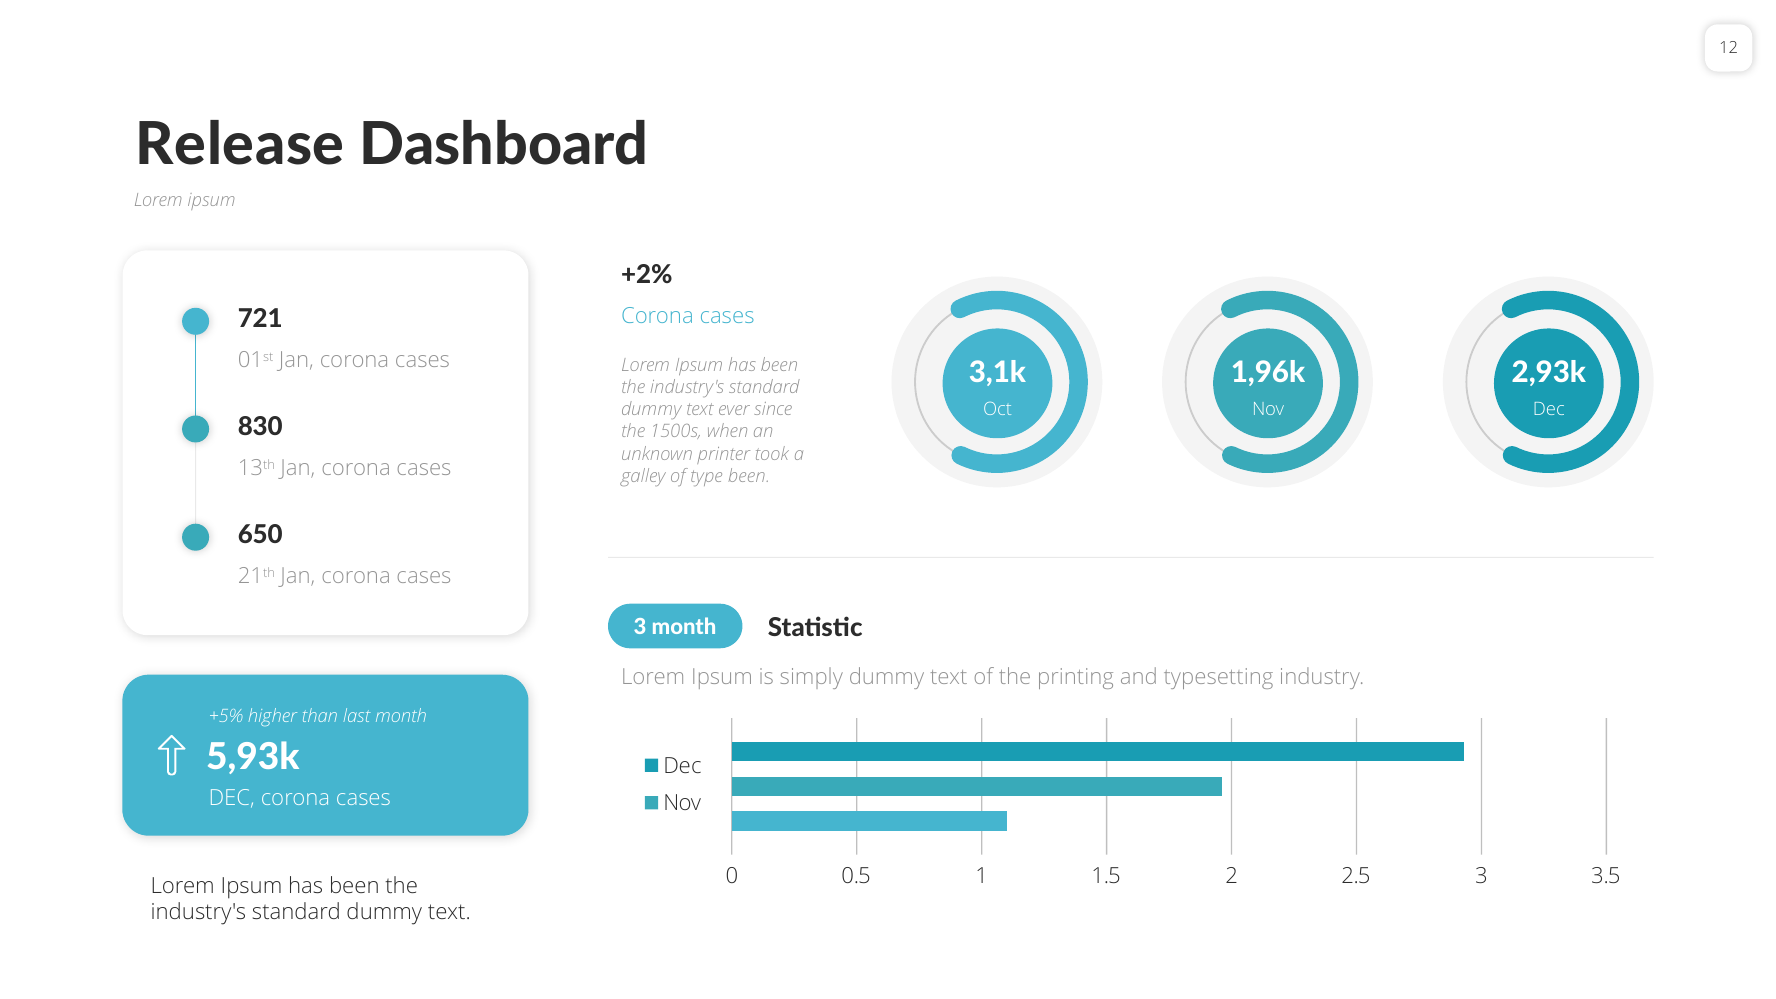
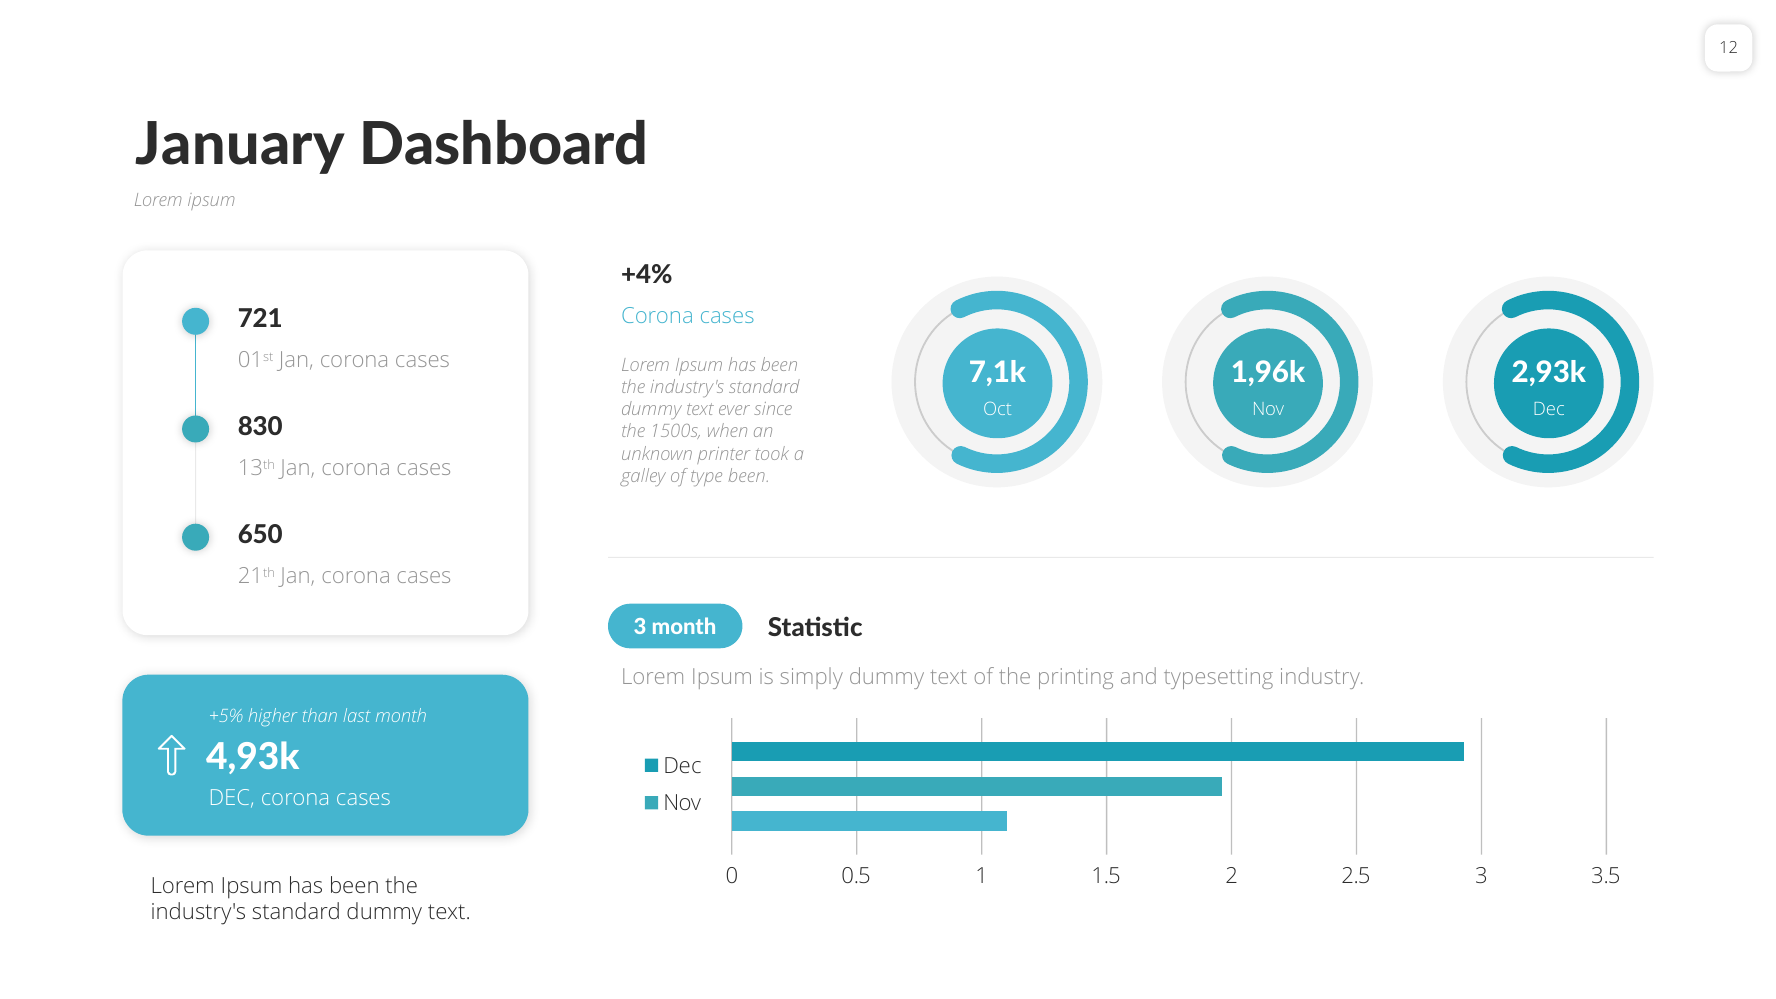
Release: Release -> January (240, 145)
+2%: +2% -> +4% (647, 275)
3,1k: 3,1k -> 7,1k (998, 373)
5,93k: 5,93k -> 4,93k (253, 758)
